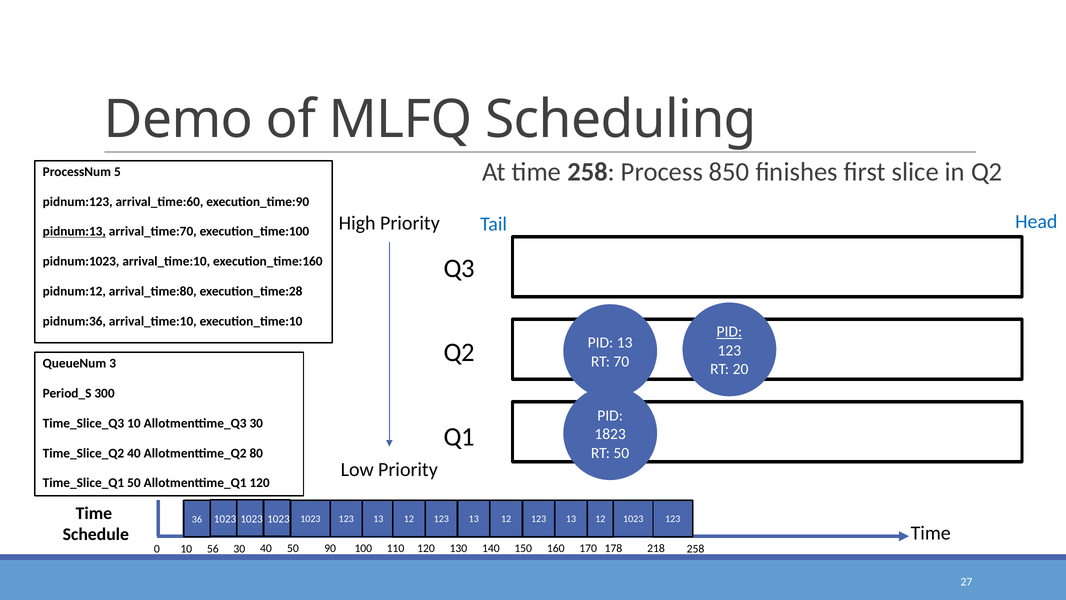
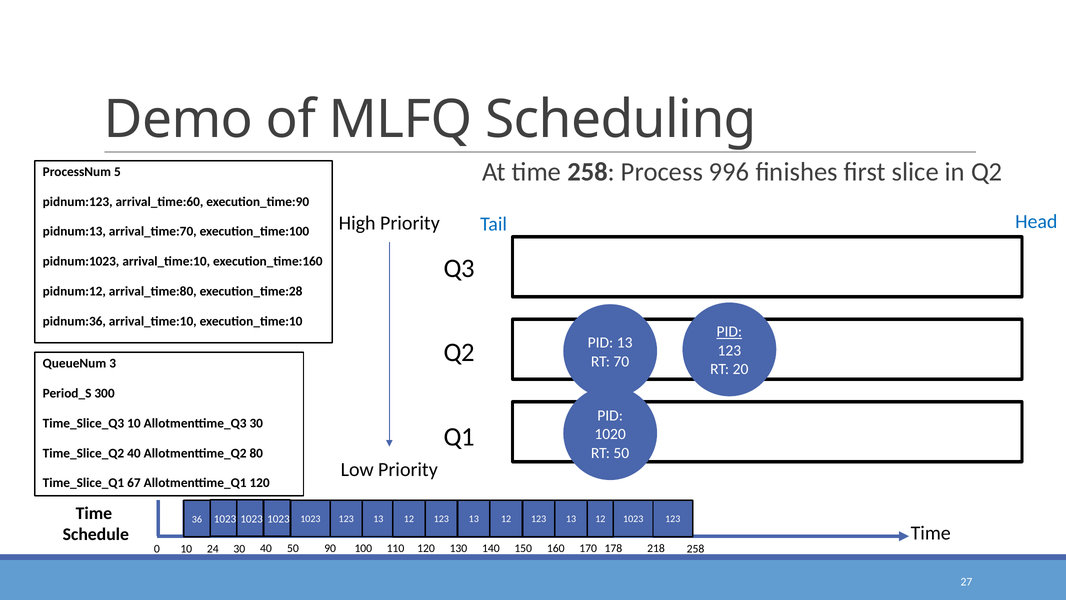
850: 850 -> 996 (729, 172)
pidnum:13 underline: present -> none (74, 231)
1823: 1823 -> 1020 (610, 434)
Time_Slice_Q1 50: 50 -> 67 (134, 483)
56: 56 -> 24 (213, 548)
